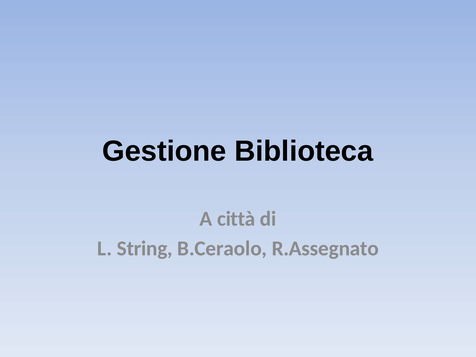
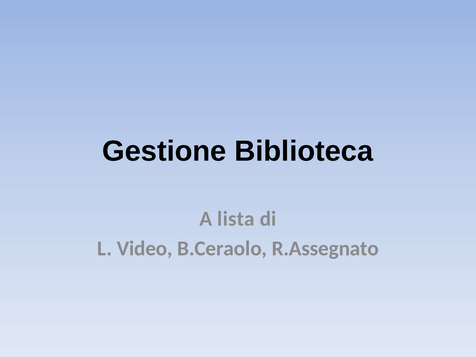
città: città -> lista (236, 219)
String: String -> Video (145, 248)
